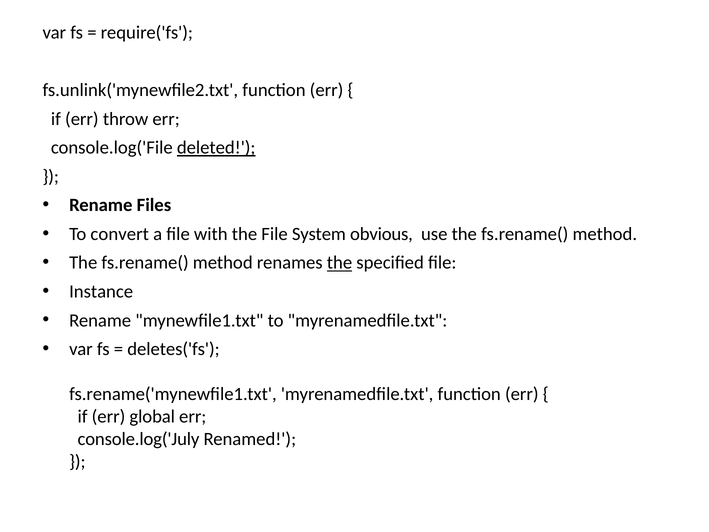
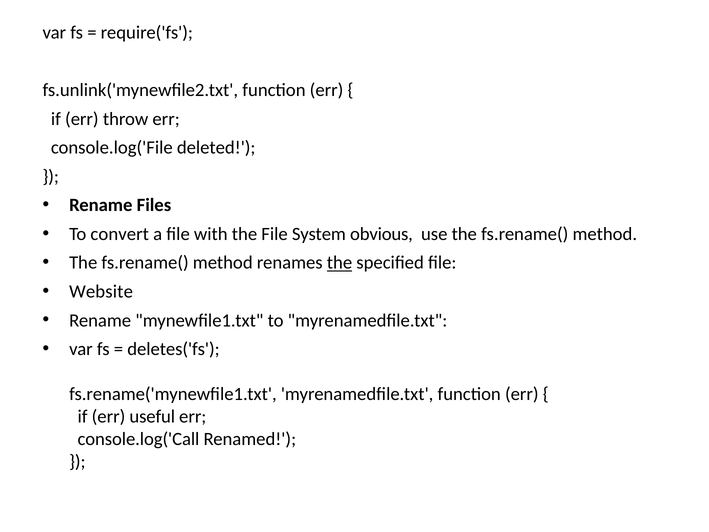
deleted underline: present -> none (216, 148)
Instance: Instance -> Website (101, 291)
global: global -> useful (152, 416)
console.log('July: console.log('July -> console.log('Call (138, 439)
